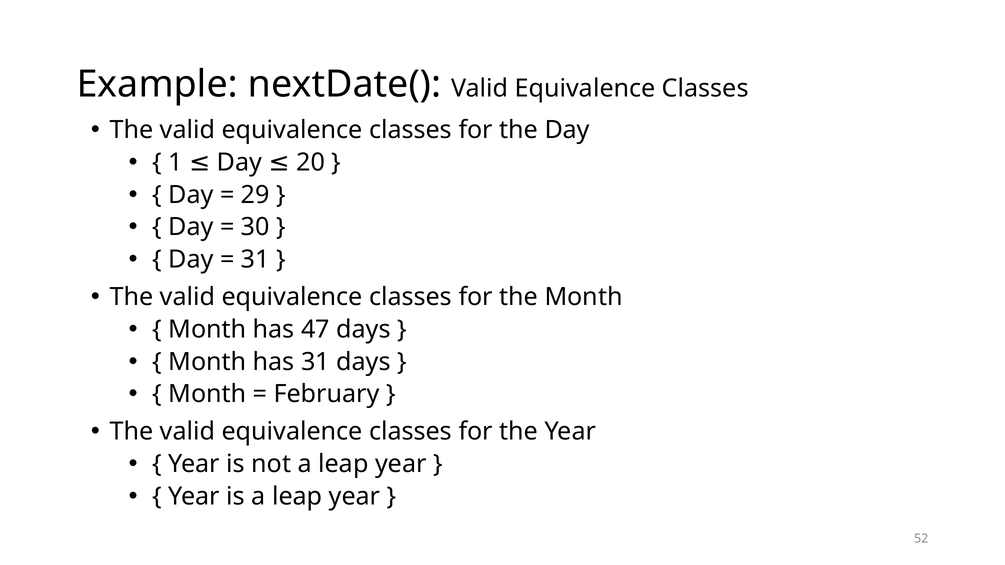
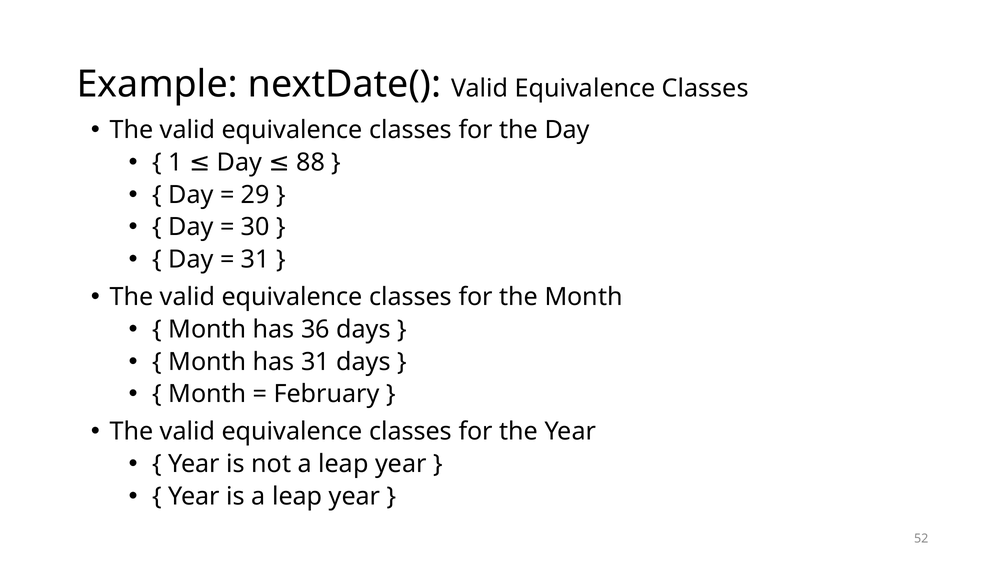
20: 20 -> 88 (311, 163)
47: 47 -> 36 (315, 330)
